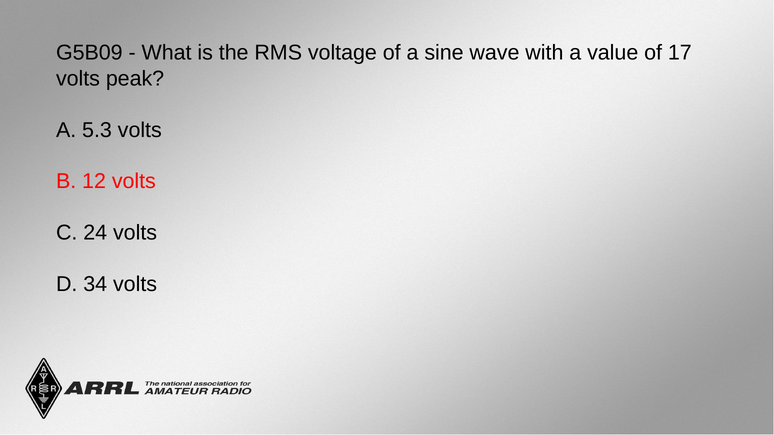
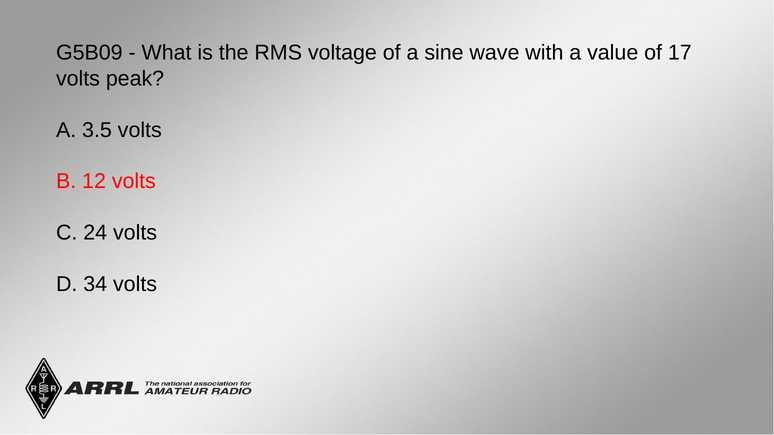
5.3: 5.3 -> 3.5 (97, 130)
